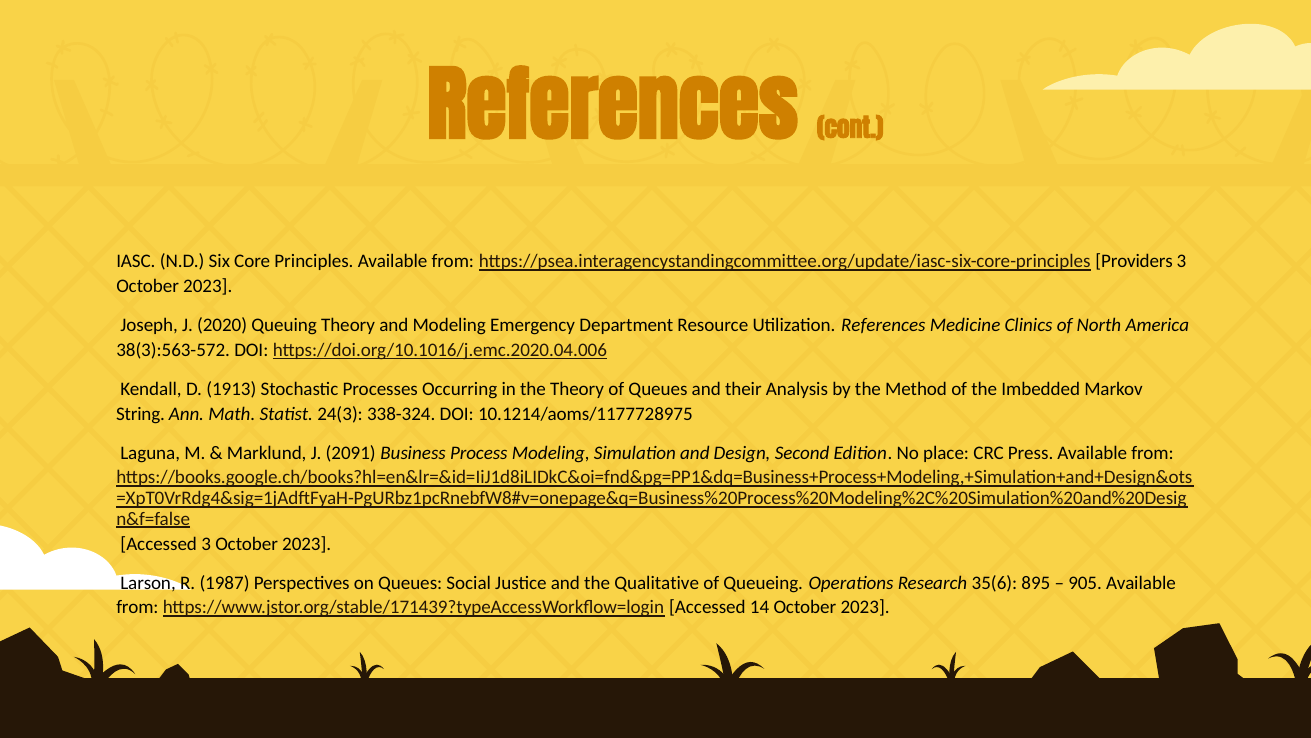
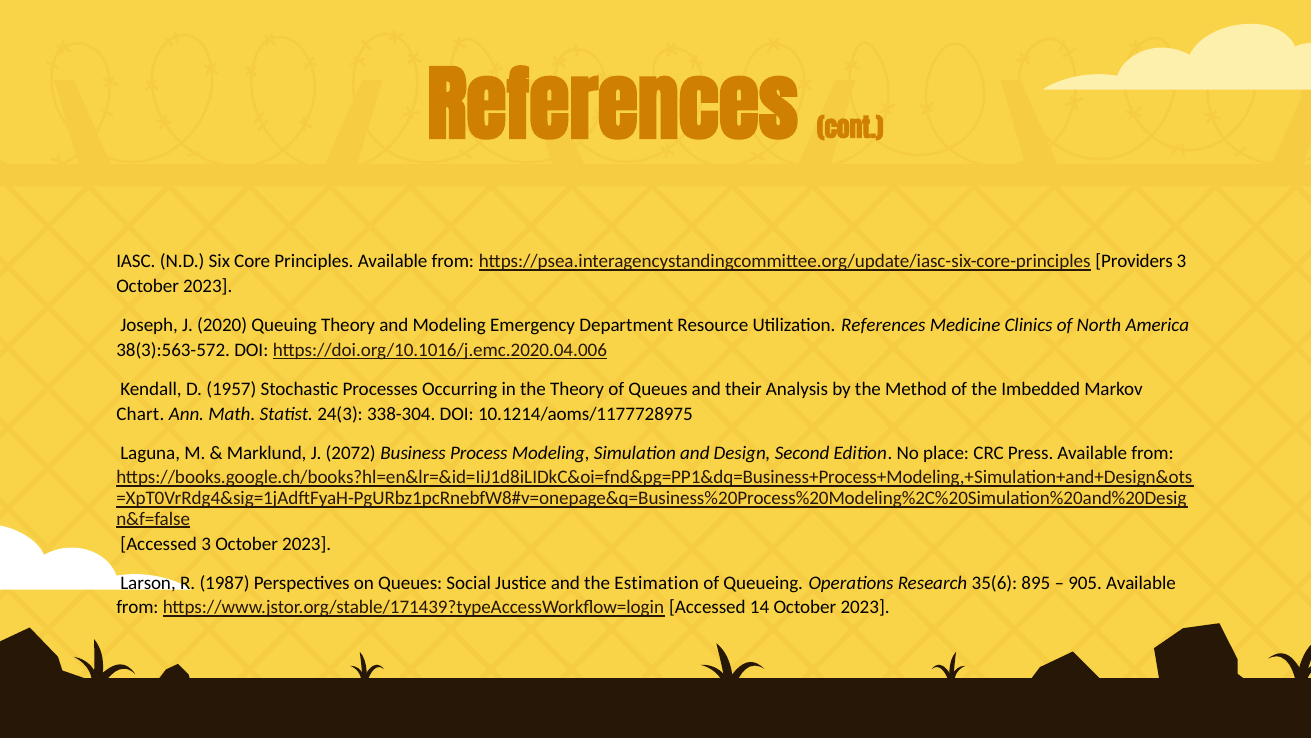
1913: 1913 -> 1957 (231, 389)
String: String -> Chart (140, 414)
338-324: 338-324 -> 338-304 (401, 414)
2091: 2091 -> 2072 (351, 453)
Qualitative: Qualitative -> Estimation (657, 583)
